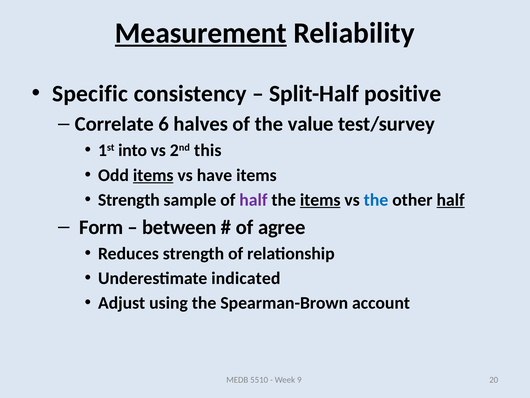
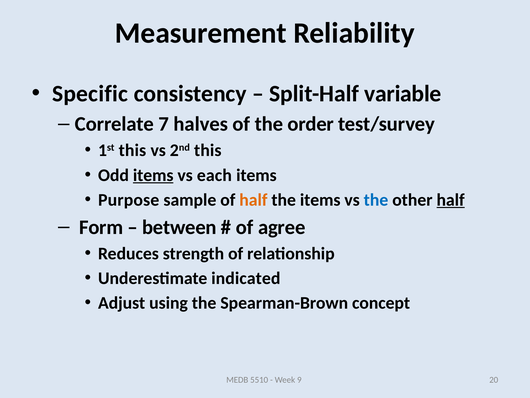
Measurement underline: present -> none (201, 33)
positive: positive -> variable (403, 94)
6: 6 -> 7 (164, 124)
value: value -> order (311, 124)
1st into: into -> this (132, 150)
have: have -> each (214, 175)
Strength: Strength -> Purpose (129, 200)
half colour: purple -> orange (253, 200)
items underline: present -> none (320, 200)
account: account -> concept (381, 303)
